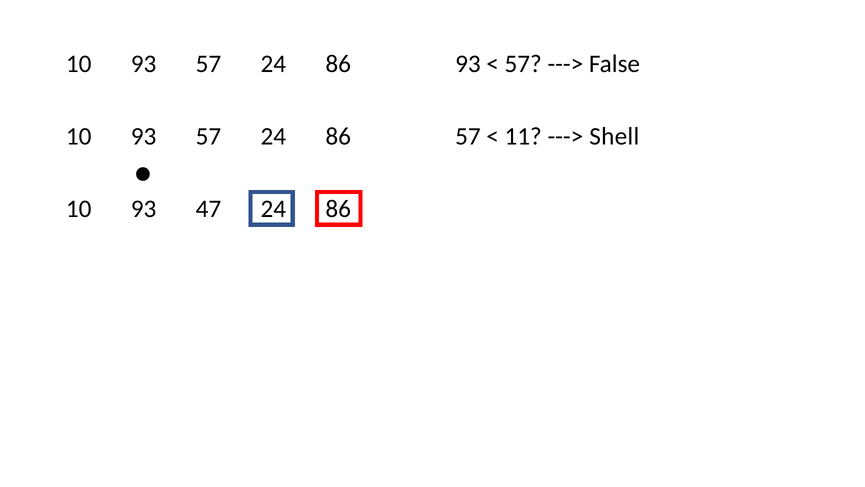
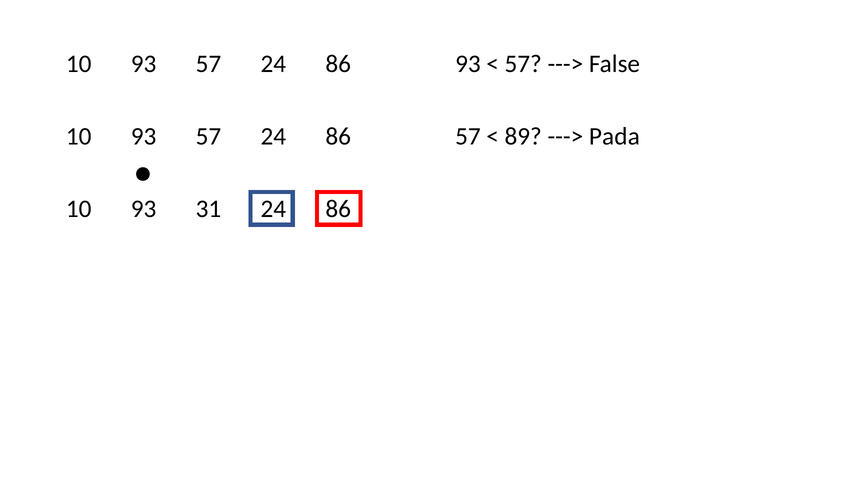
11: 11 -> 89 (523, 136)
Shell: Shell -> Pada (614, 136)
47: 47 -> 31 (208, 209)
